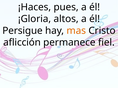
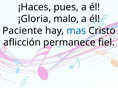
altos: altos -> malo (66, 19)
Persigue: Persigue -> Paciente (22, 31)
mas colour: orange -> blue (76, 31)
